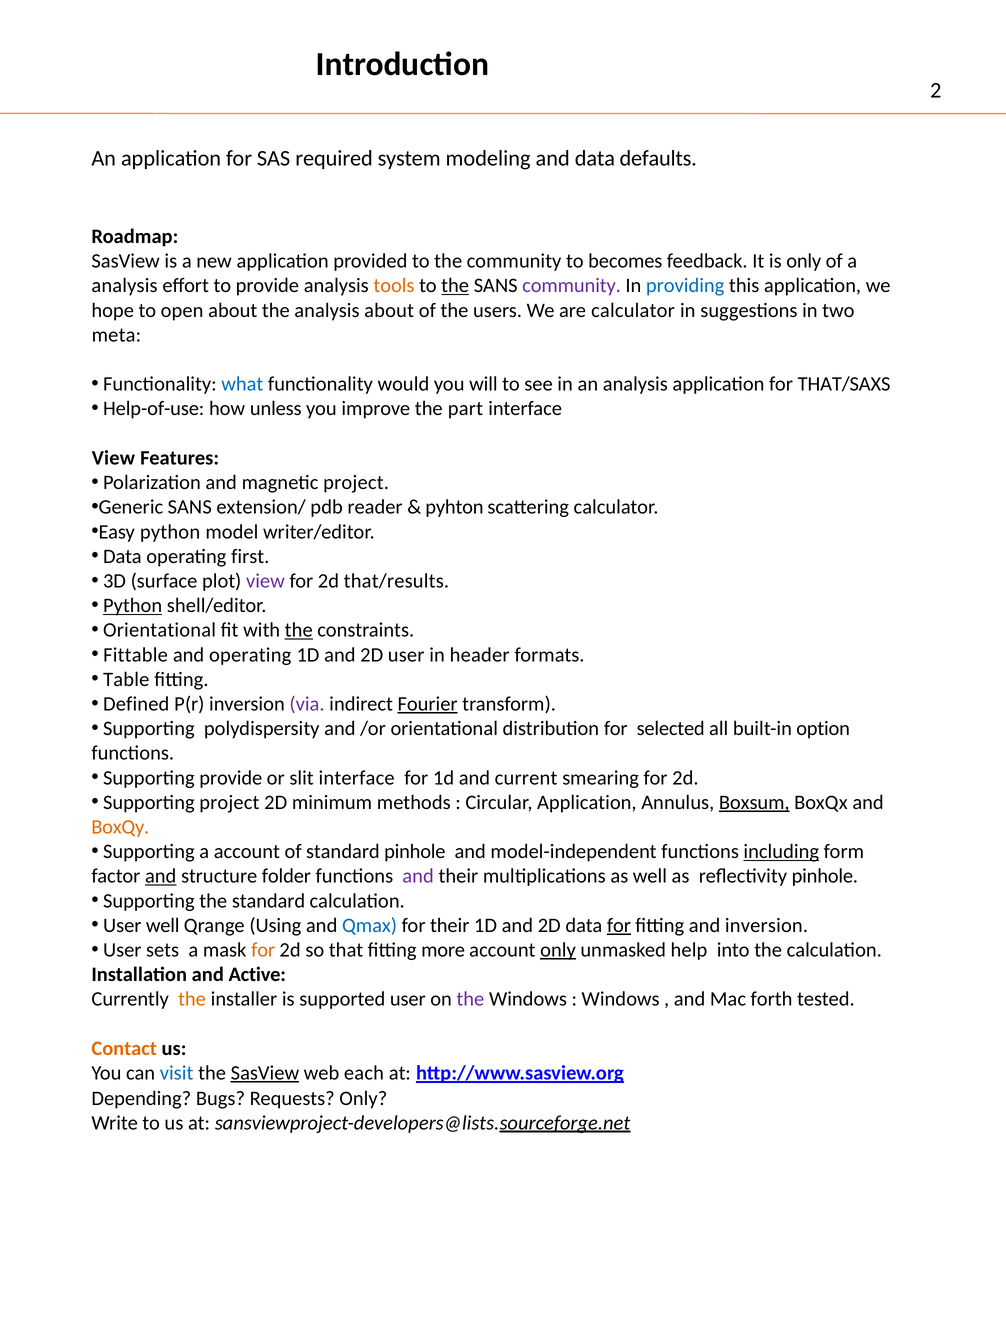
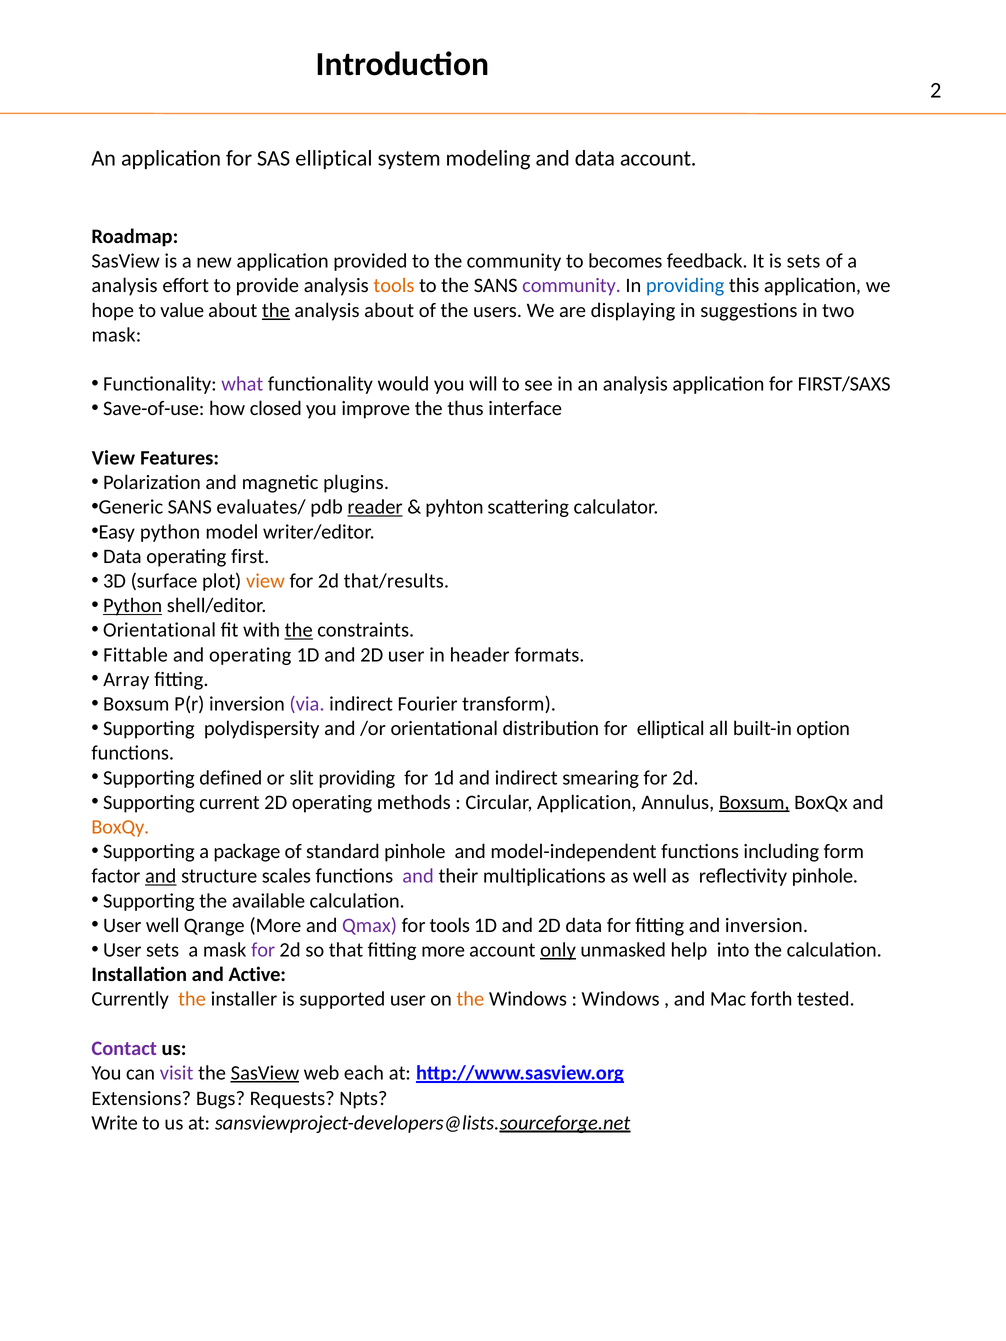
SAS required: required -> elliptical (334, 159)
data defaults: defaults -> account (658, 159)
is only: only -> sets (804, 261)
the underline: present -> none (455, 286)
open: open -> value (182, 310)
the underline: none -> present (276, 310)
are calculator: calculator -> displaying (633, 310)
meta: meta -> mask (116, 335)
what colour: blue -> purple (242, 384)
THAT/SAXS: THAT/SAXS -> FIRST/SAXS (844, 384)
Help-of-use: Help-of-use -> Save-of-use (154, 409)
unless: unless -> closed (276, 409)
part: part -> thus (466, 409)
magnetic project: project -> plugins (356, 483)
extension/: extension/ -> evaluates/ (261, 507)
reader underline: none -> present (375, 507)
view colour: purple -> orange (265, 581)
Table: Table -> Array (126, 680)
Defined: Defined -> Boxsum (136, 704)
Fourier underline: present -> none (428, 704)
for selected: selected -> elliptical (671, 729)
Supporting provide: provide -> defined (231, 778)
slit interface: interface -> providing (357, 778)
and current: current -> indirect (526, 778)
Supporting project: project -> current (230, 803)
2D minimum: minimum -> operating (332, 803)
a account: account -> package (247, 852)
including underline: present -> none (781, 852)
folder: folder -> scales (286, 876)
the standard: standard -> available (268, 901)
Qrange Using: Using -> More (275, 926)
Qmax colour: blue -> purple (370, 926)
for their: their -> tools (450, 926)
for underline: present -> none (619, 926)
for colour: orange -> purple (263, 950)
the colour: purple -> orange (470, 999)
Contact colour: orange -> purple (124, 1049)
visit colour: blue -> purple (177, 1073)
Depending: Depending -> Extensions (141, 1099)
Requests Only: Only -> Npts (363, 1099)
